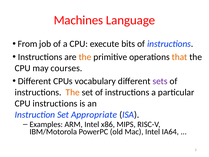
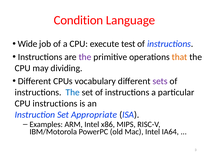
Machines: Machines -> Condition (78, 20)
From: From -> Wide (27, 44)
bits: bits -> test (128, 44)
the colour: orange -> purple (85, 57)
courses: courses -> dividing (67, 68)
The colour: orange -> blue (73, 92)
